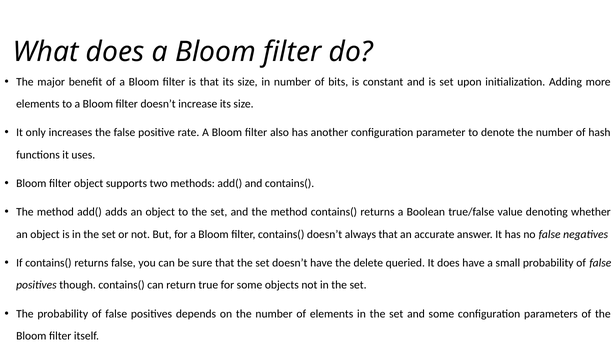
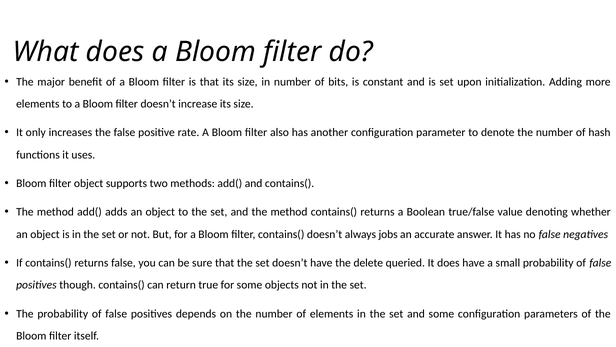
always that: that -> jobs (388, 234)
